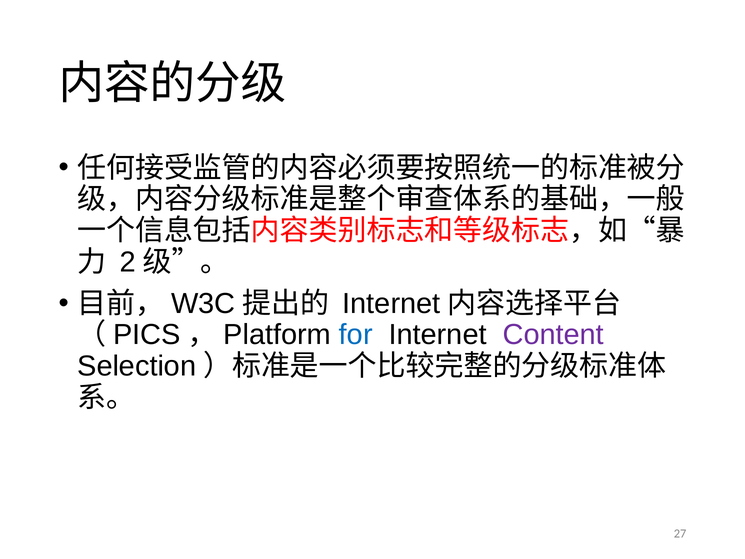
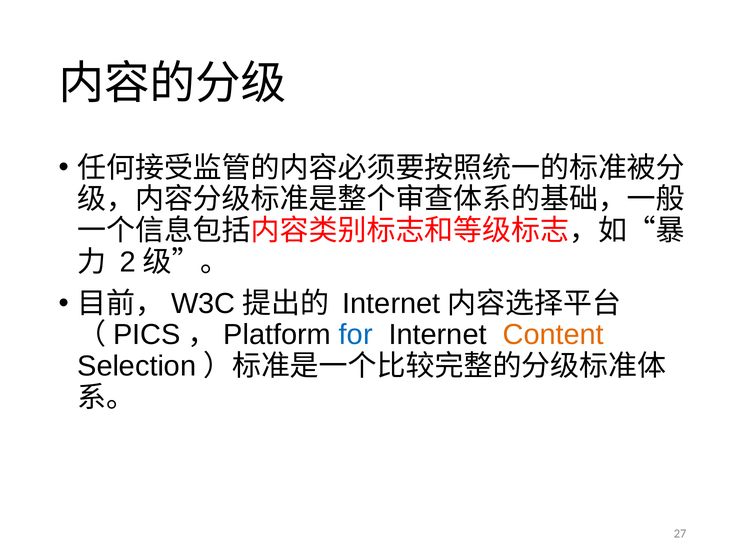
Content colour: purple -> orange (553, 335)
